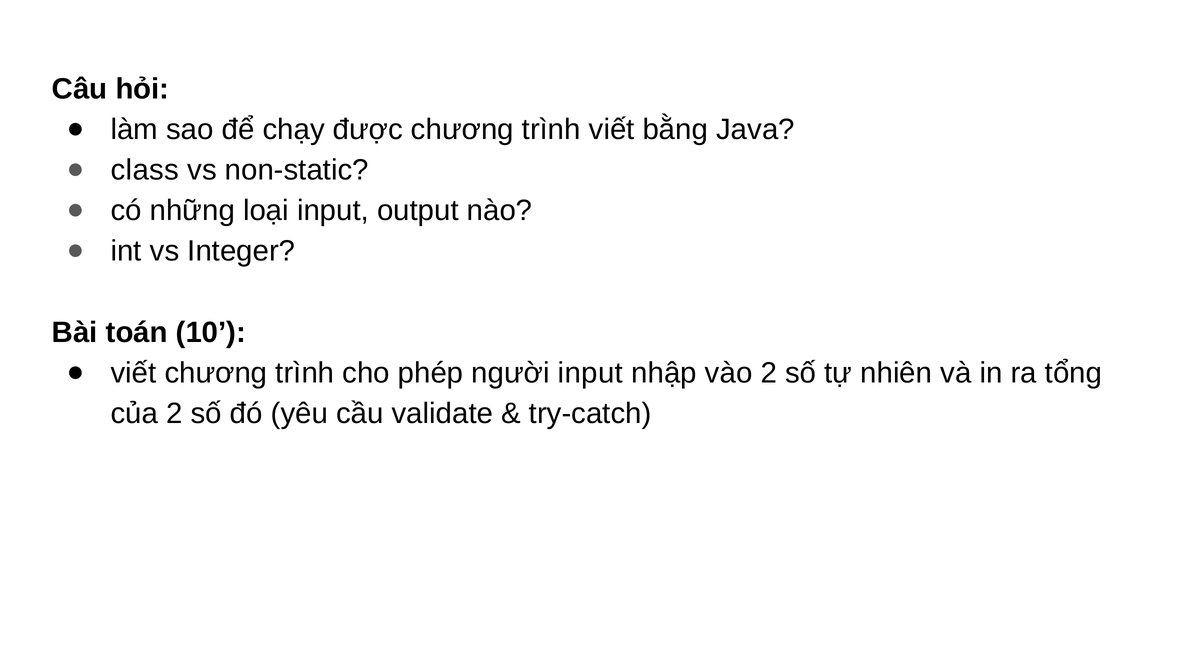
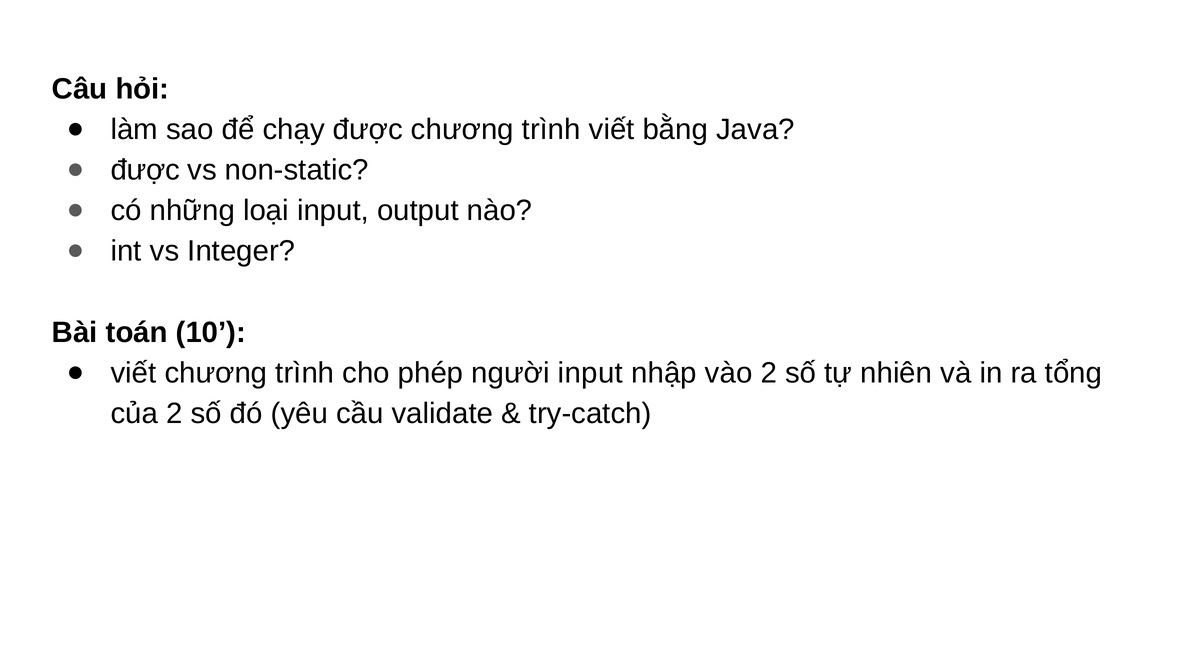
class: class -> được (145, 170)
